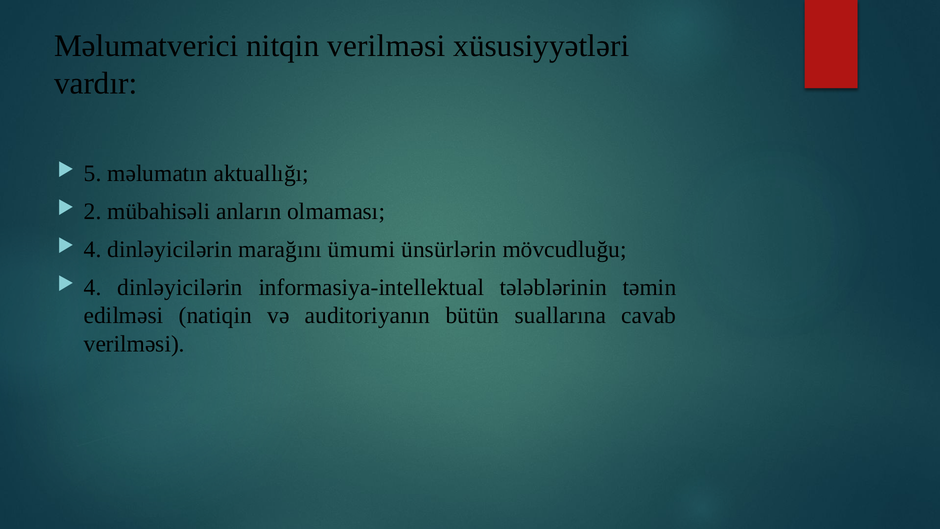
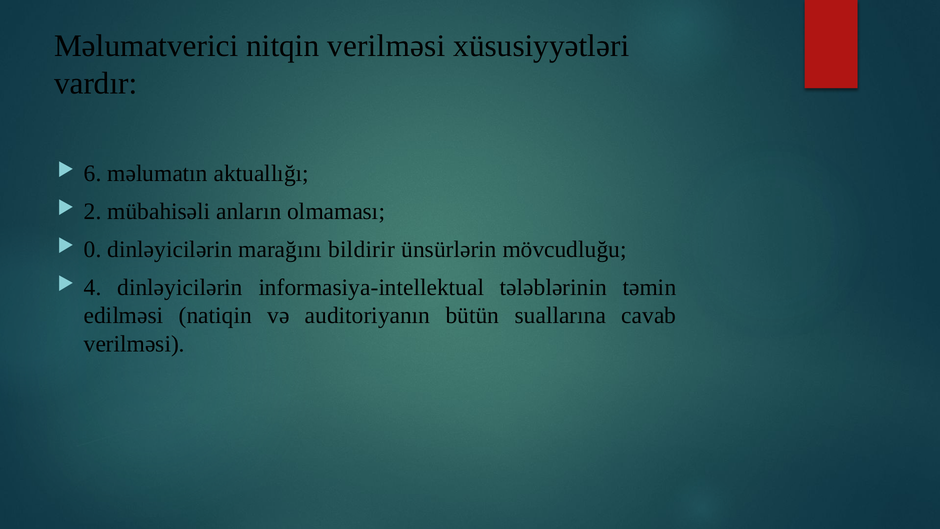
5: 5 -> 6 (93, 173)
4: 4 -> 0 (93, 249)
ümumi: ümumi -> bildirir (362, 249)
